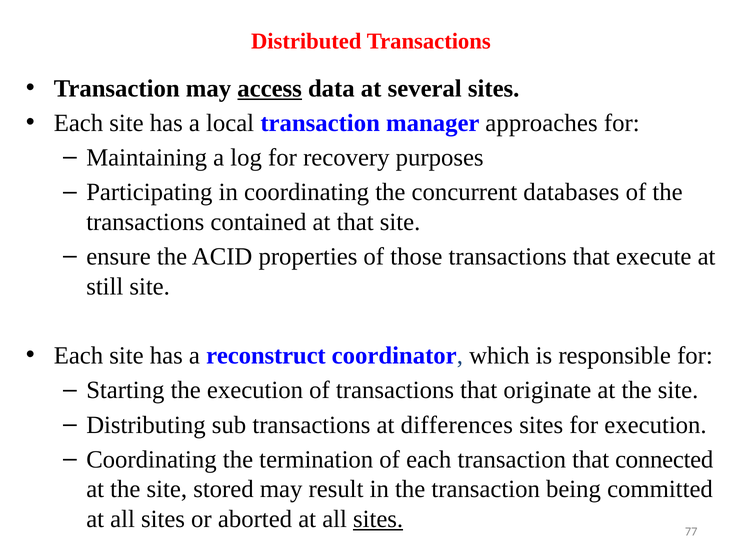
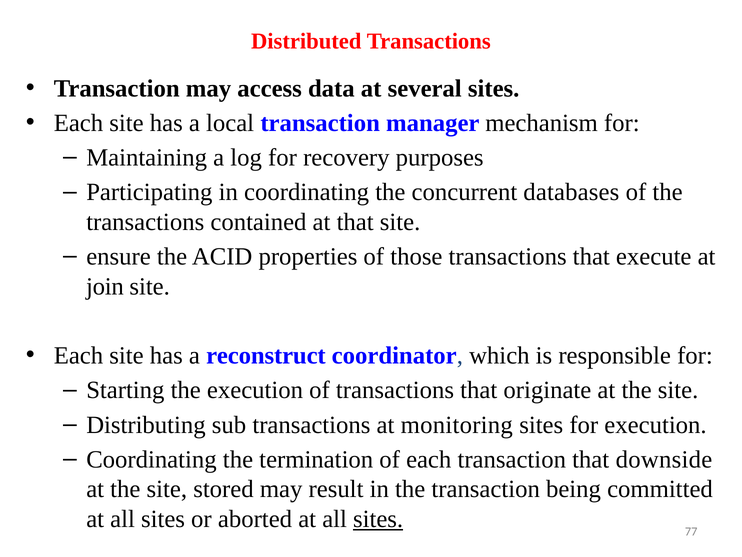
access underline: present -> none (270, 88)
approaches: approaches -> mechanism (542, 123)
still: still -> join (105, 286)
differences: differences -> monitoring (457, 425)
connected: connected -> downside (664, 459)
